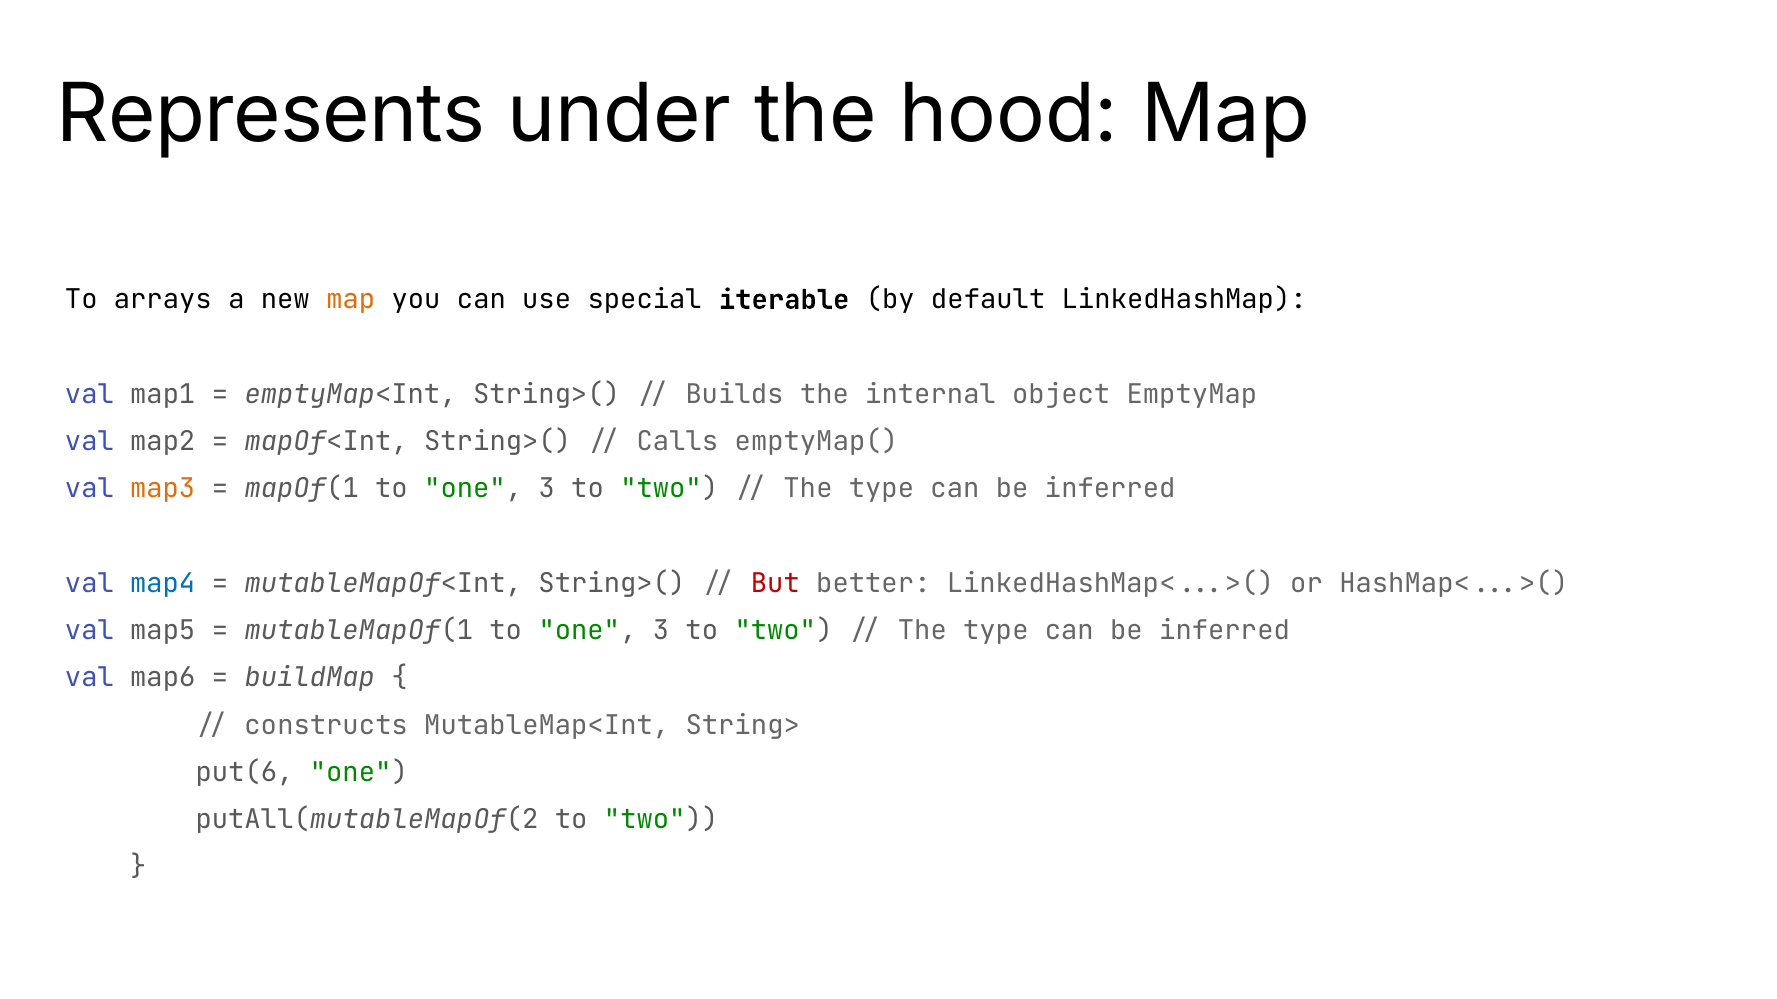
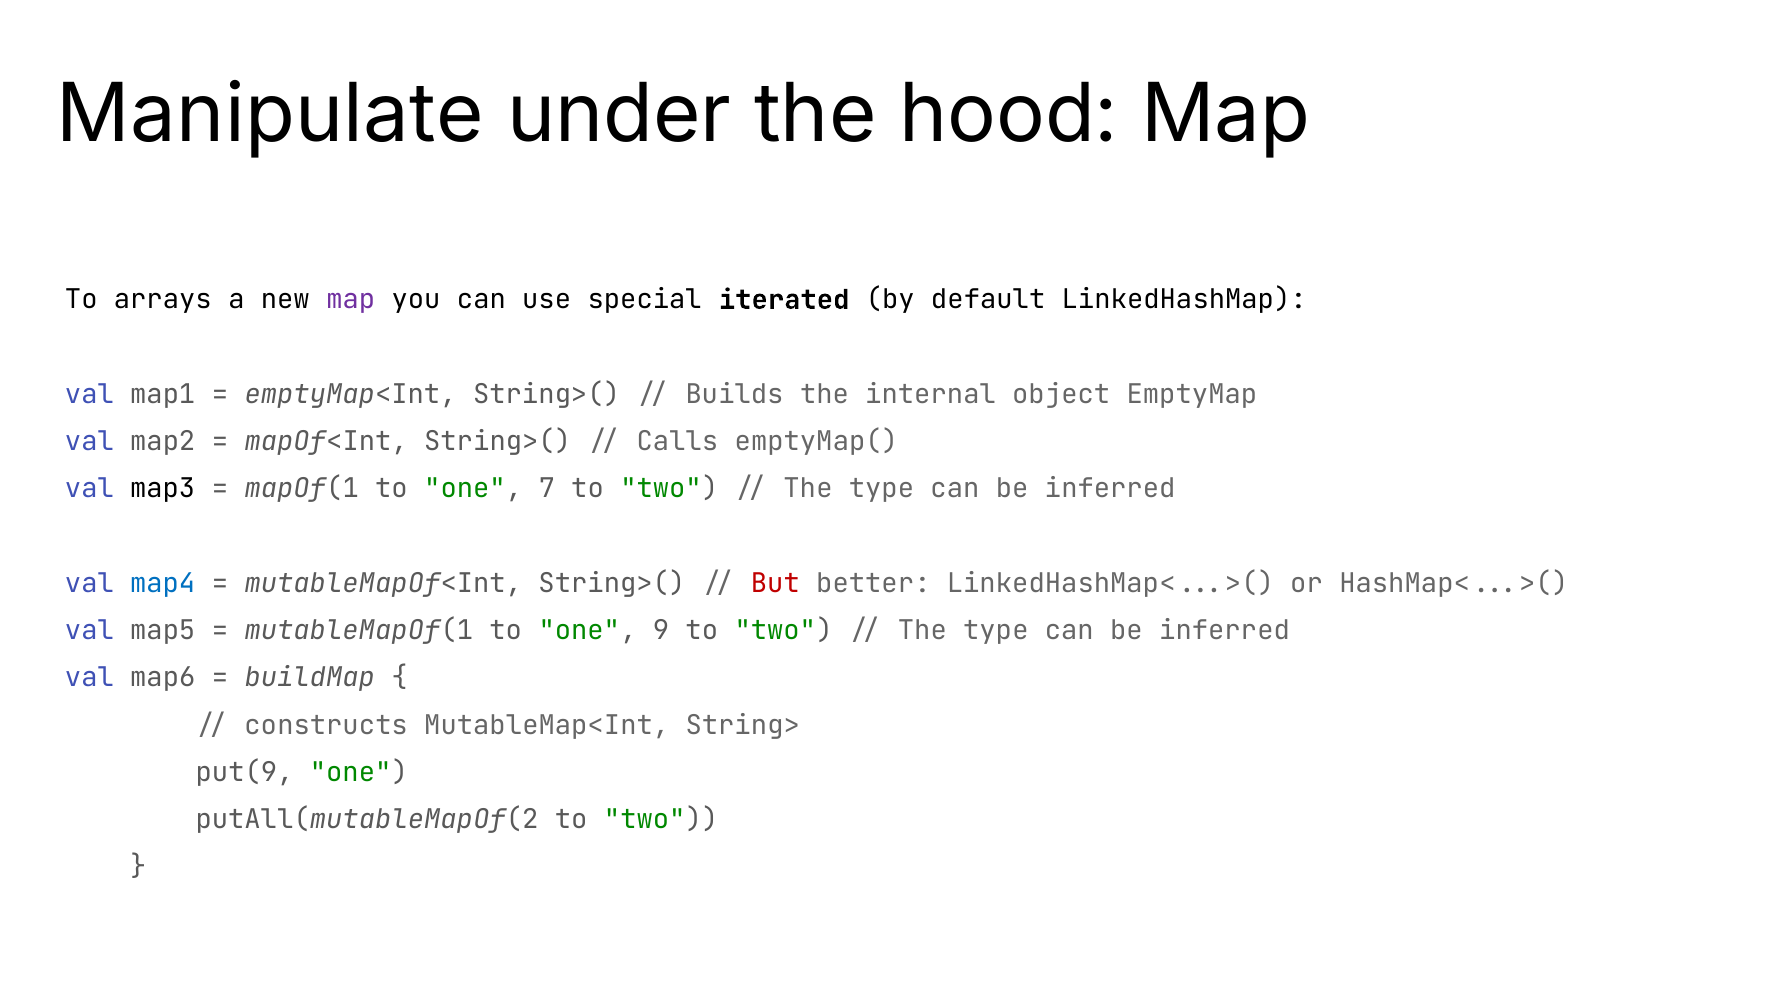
Represents: Represents -> Manipulate (271, 114)
map colour: orange -> purple (351, 300)
iterable: iterable -> iterated (784, 300)
map3 colour: orange -> black (163, 489)
mapOf(1 to one 3: 3 -> 7 (547, 489)
mutableMapOf(1 to one 3: 3 -> 9 (661, 631)
put(6: put(6 -> put(9 (245, 773)
